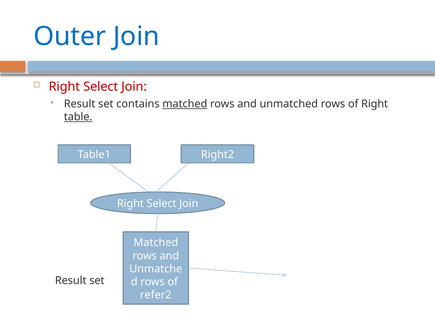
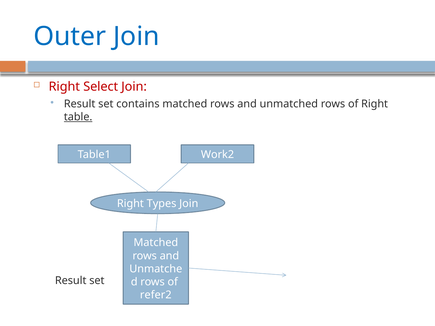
matched underline: present -> none (185, 104)
Right2: Right2 -> Work2 (218, 155)
Select: Select -> Types (162, 204)
